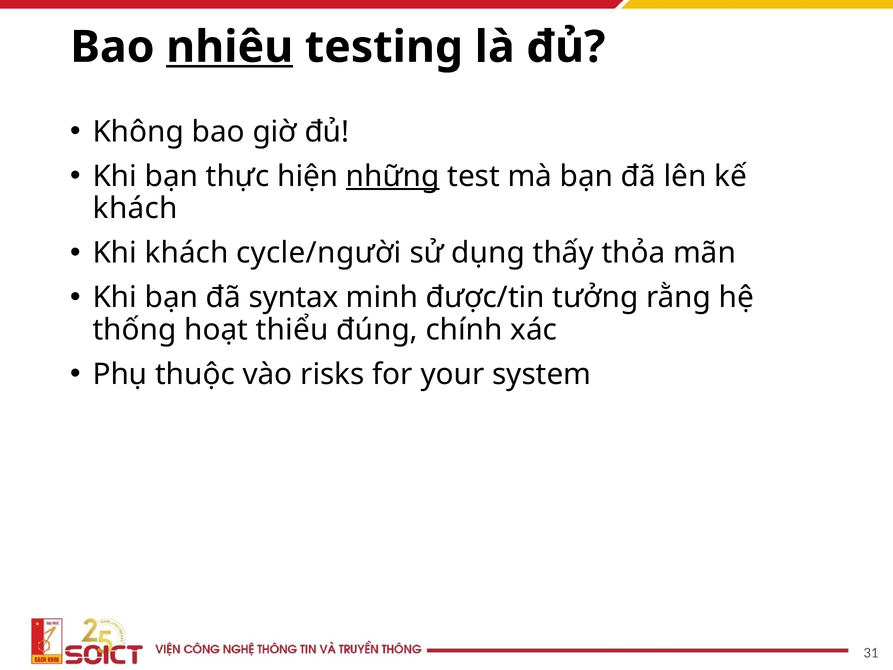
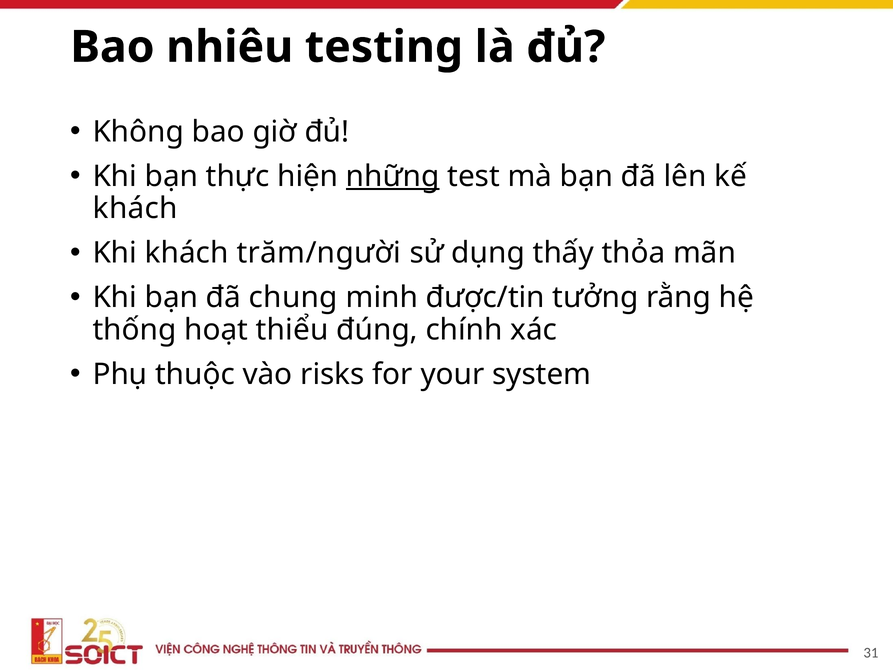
nhiêu underline: present -> none (230, 47)
cycle/người: cycle/người -> trăm/người (319, 253)
syntax: syntax -> chung (293, 297)
